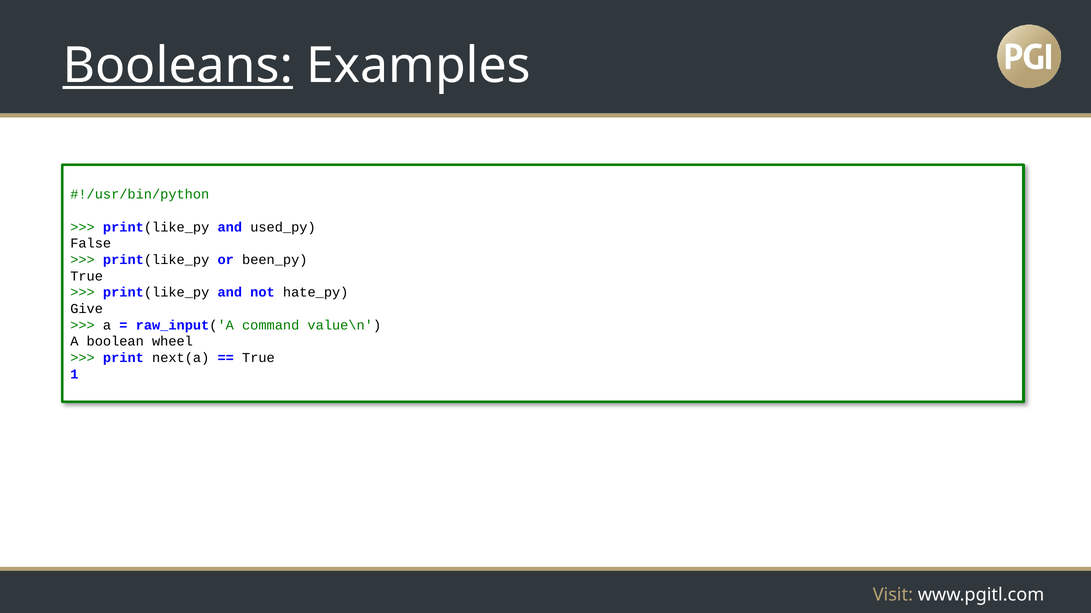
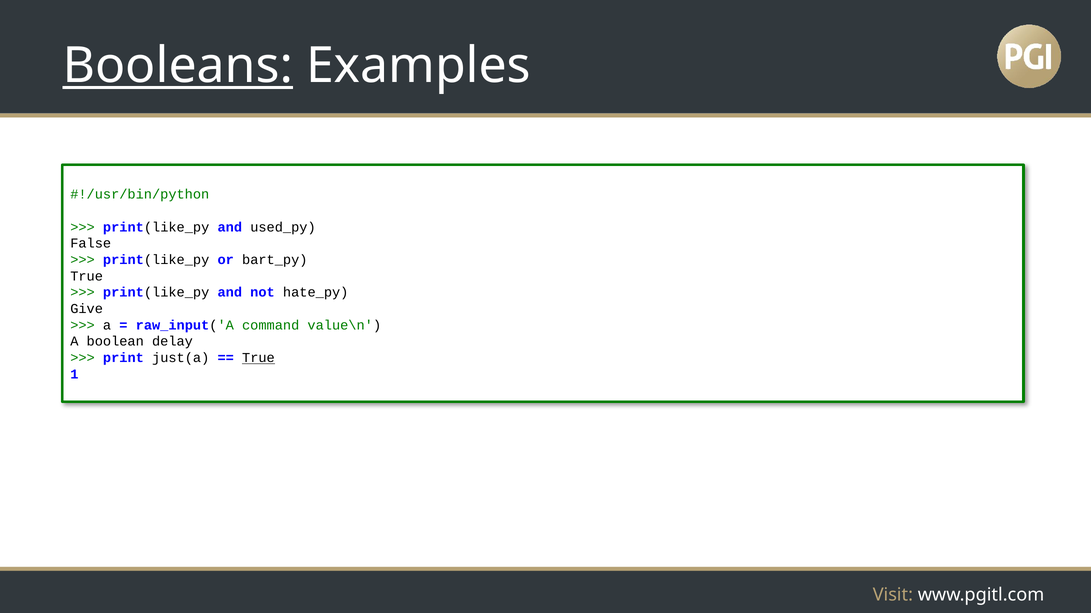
been_py: been_py -> bart_py (275, 260)
wheel: wheel -> delay (172, 342)
next(a: next(a -> just(a (181, 358)
True underline: none -> present (258, 358)
